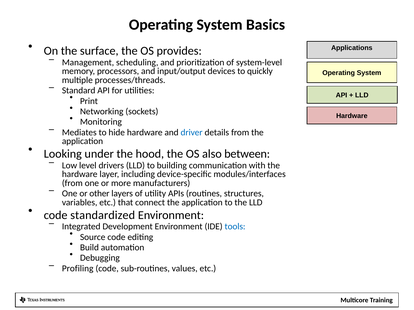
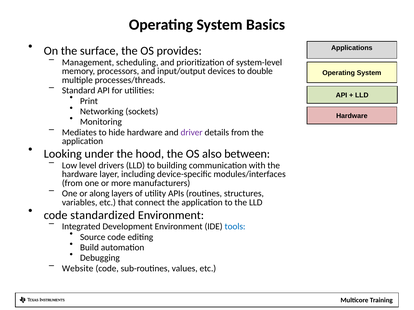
quickly: quickly -> double (260, 71)
driver colour: blue -> purple (192, 133)
other: other -> along (99, 194)
Profiling: Profiling -> Website (78, 269)
